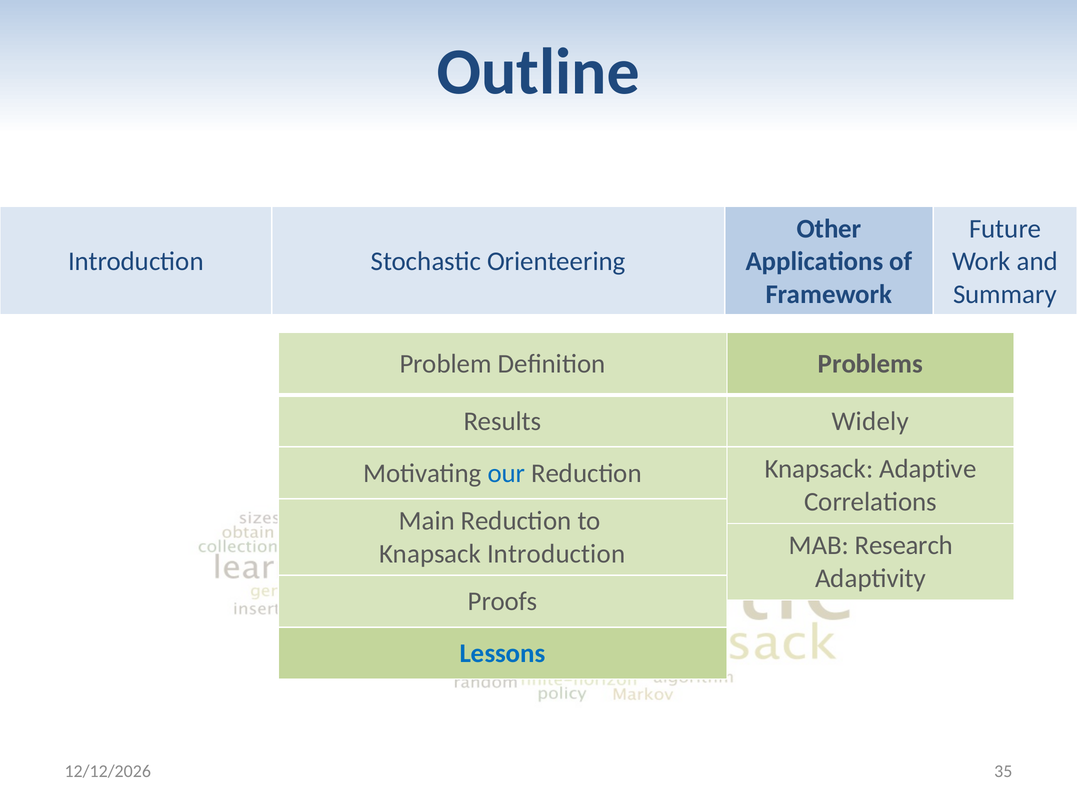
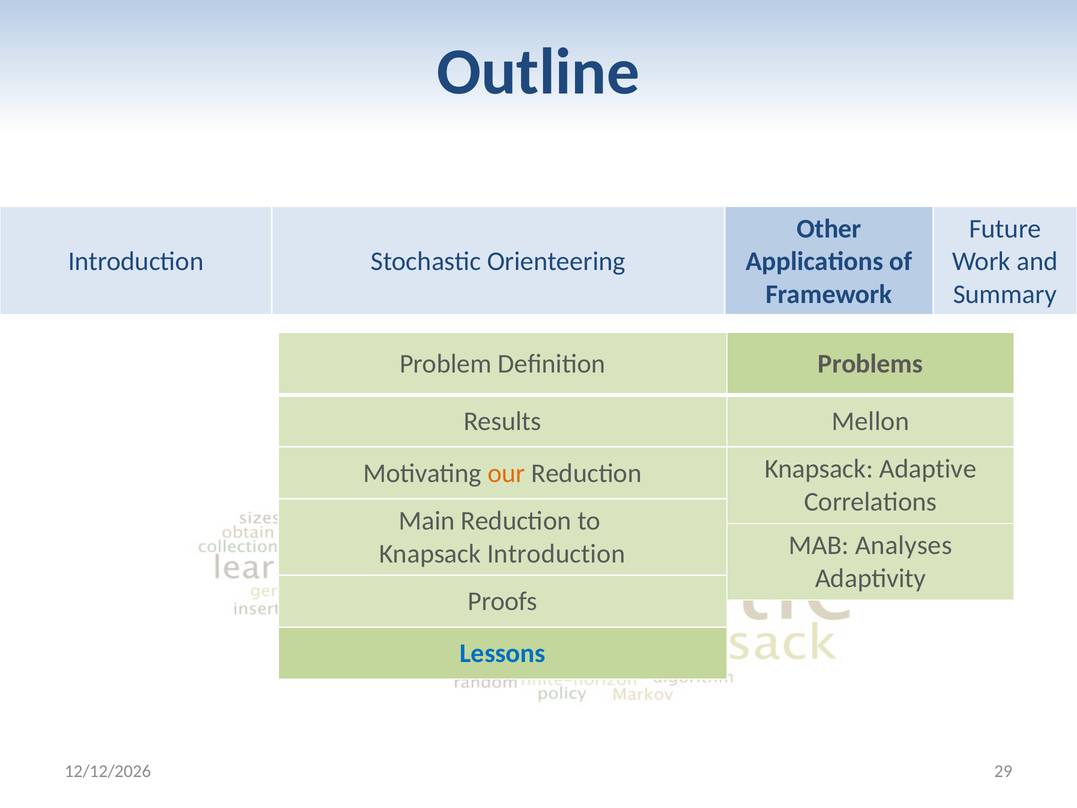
Widely: Widely -> Mellon (870, 421)
our colour: blue -> orange (506, 473)
Research: Research -> Analyses (904, 545)
35: 35 -> 29 (1003, 771)
